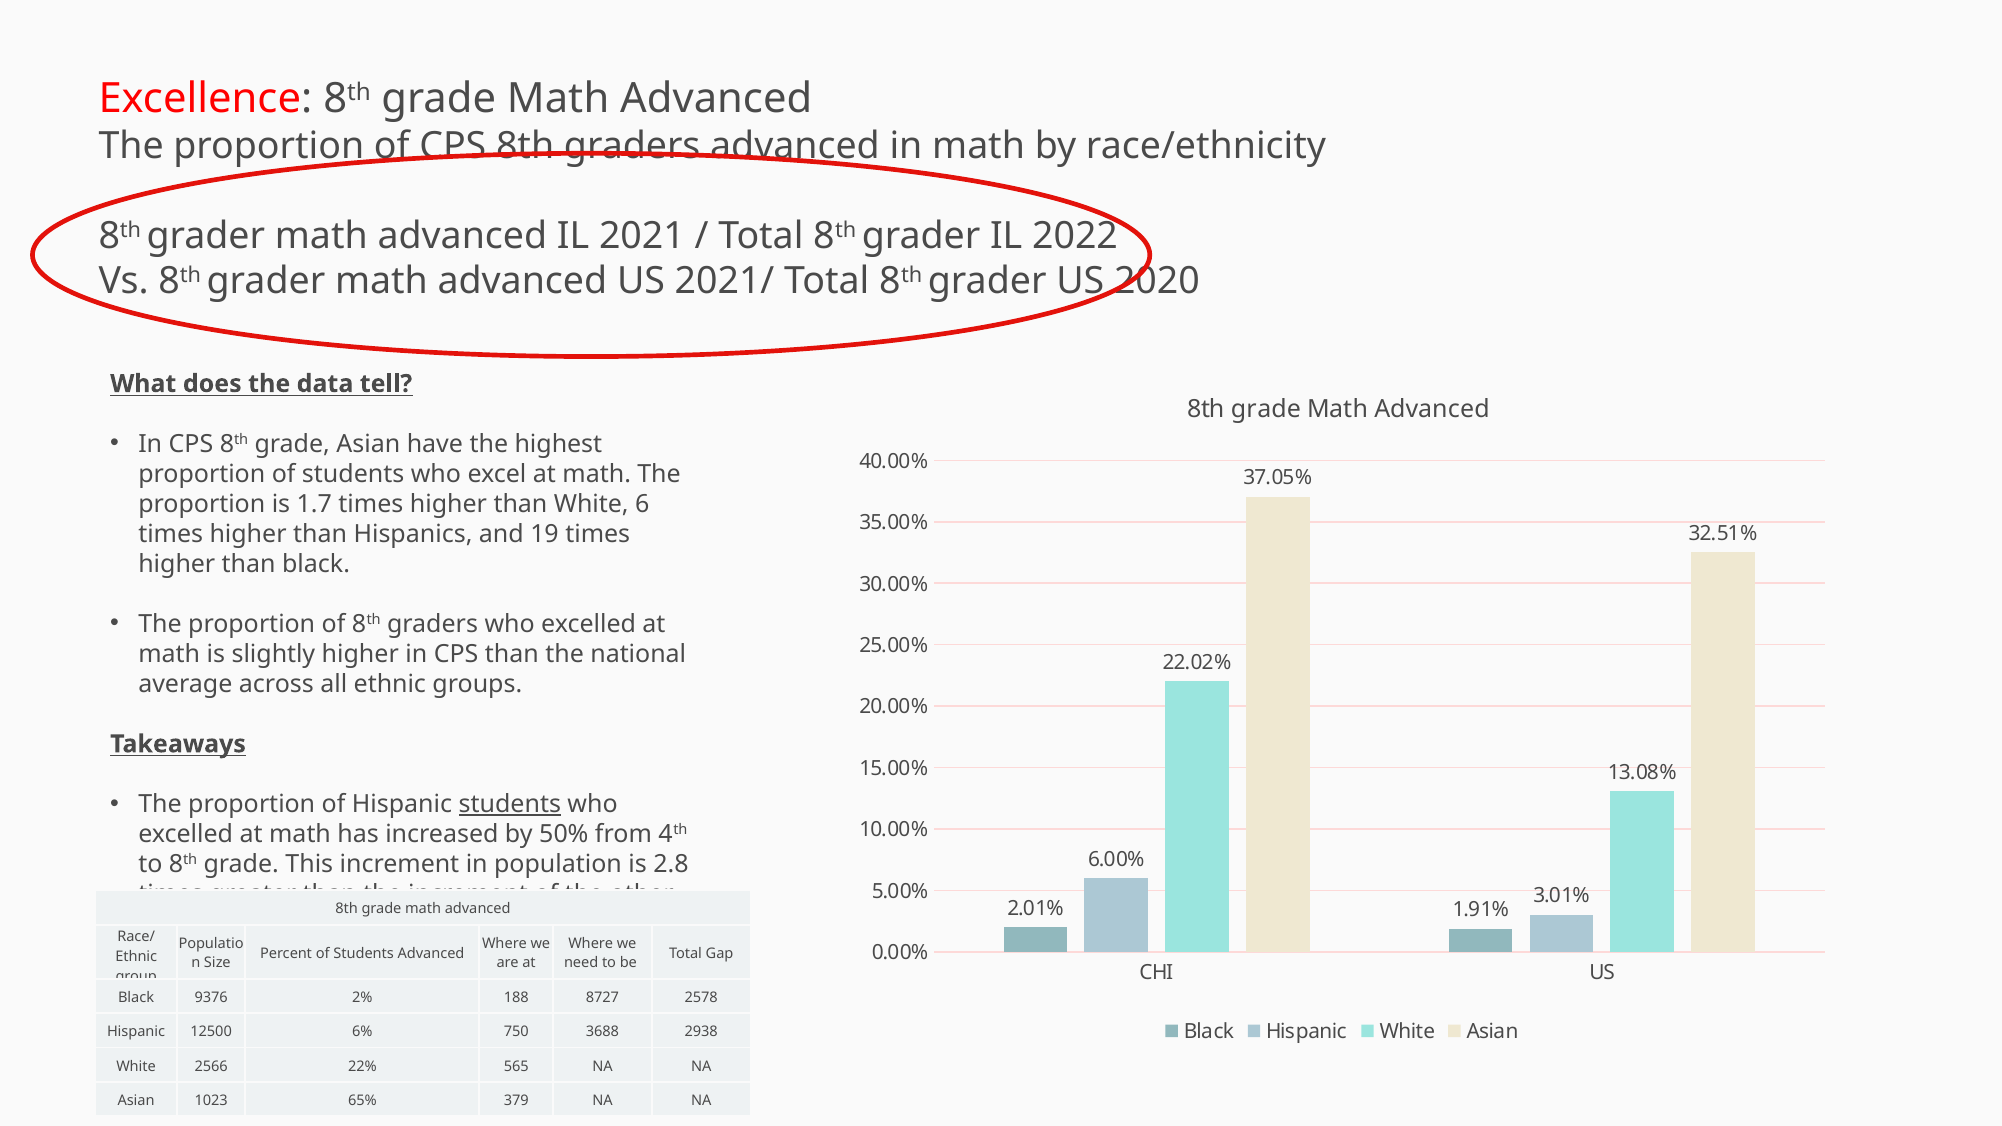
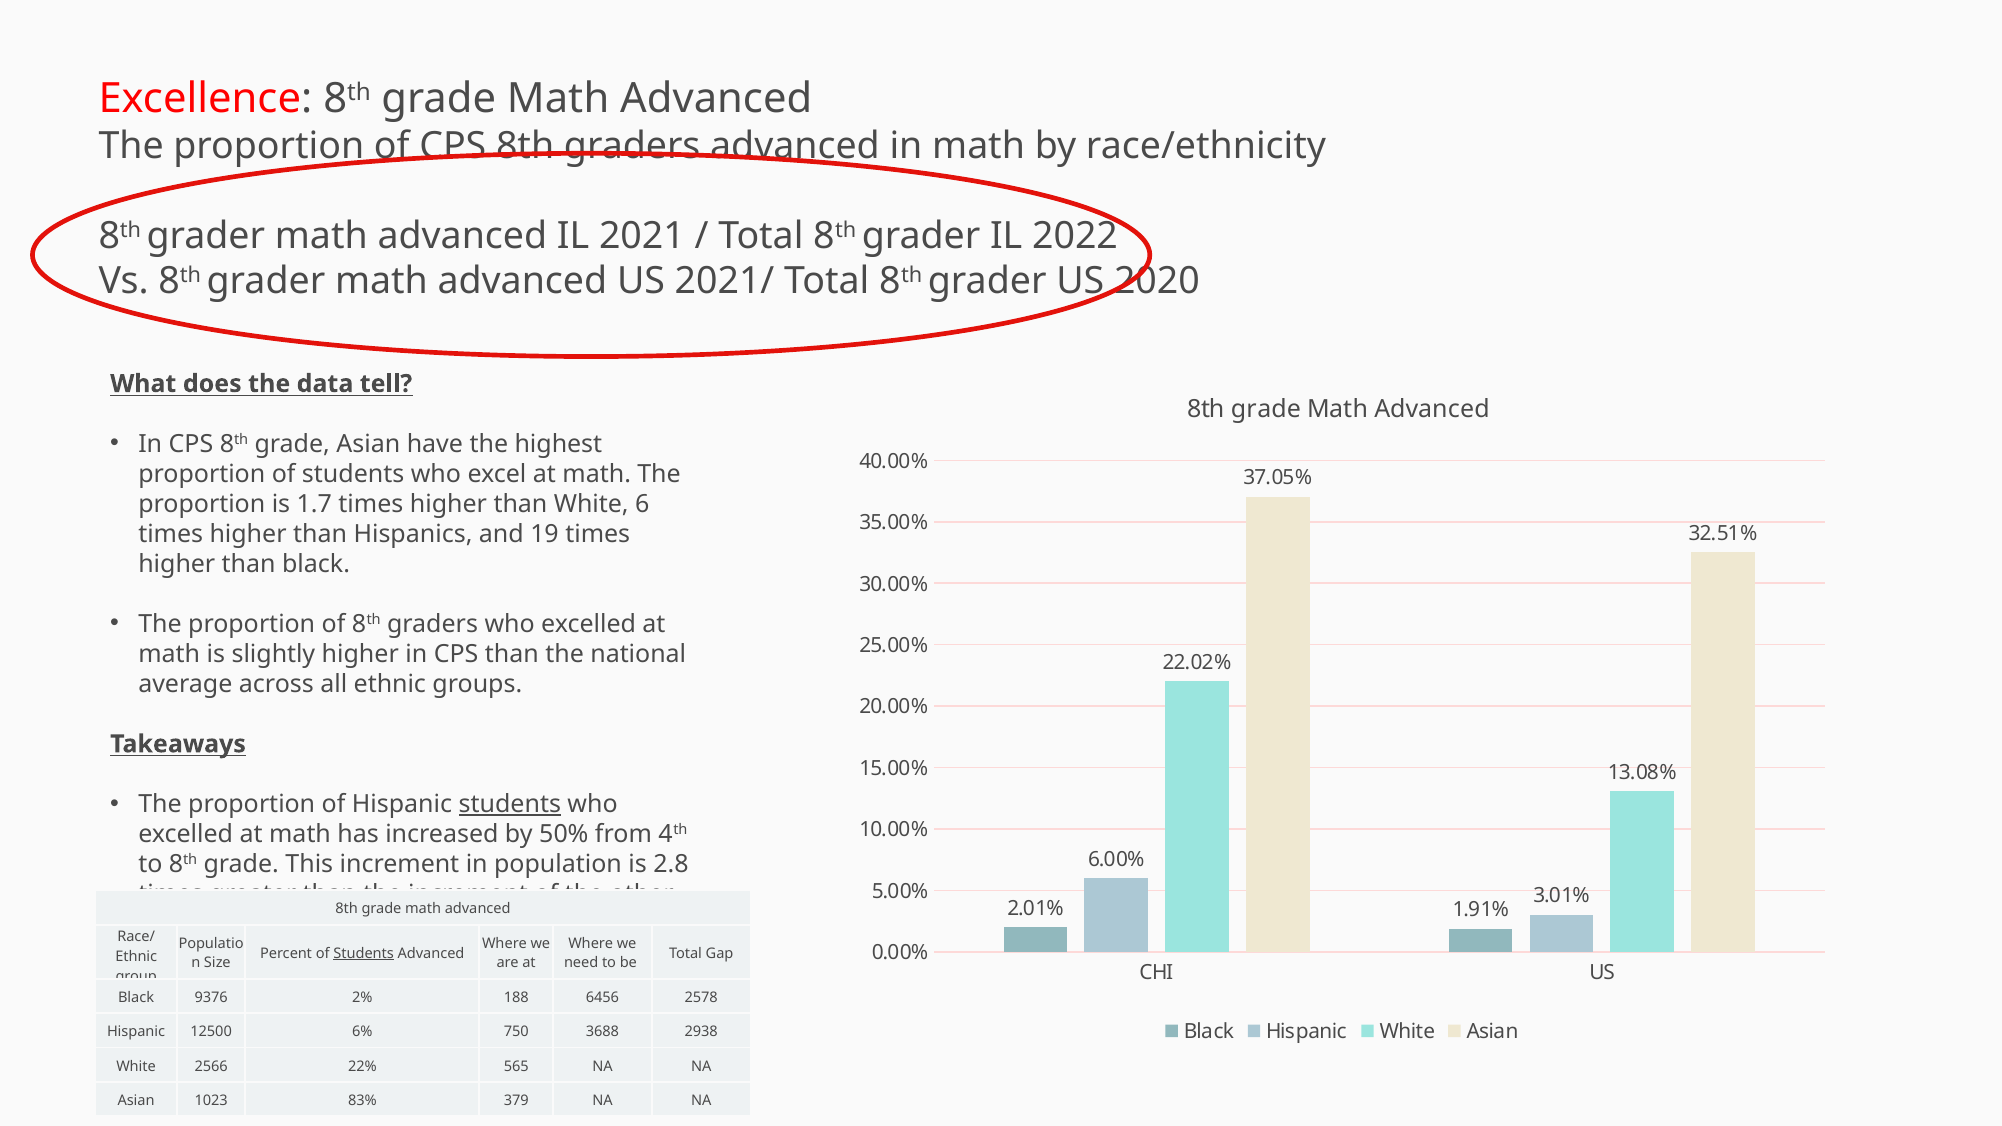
Students underline: none -> present (364, 953)
8727: 8727 -> 6456 (602, 998)
65%: 65% -> 83% (362, 1101)
